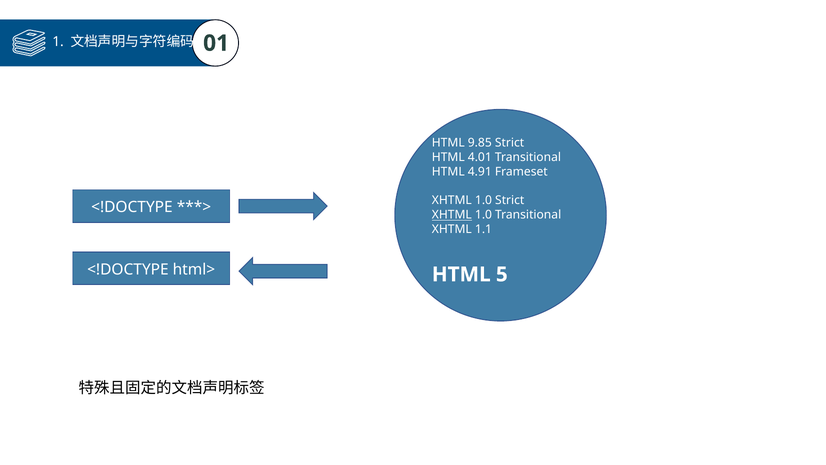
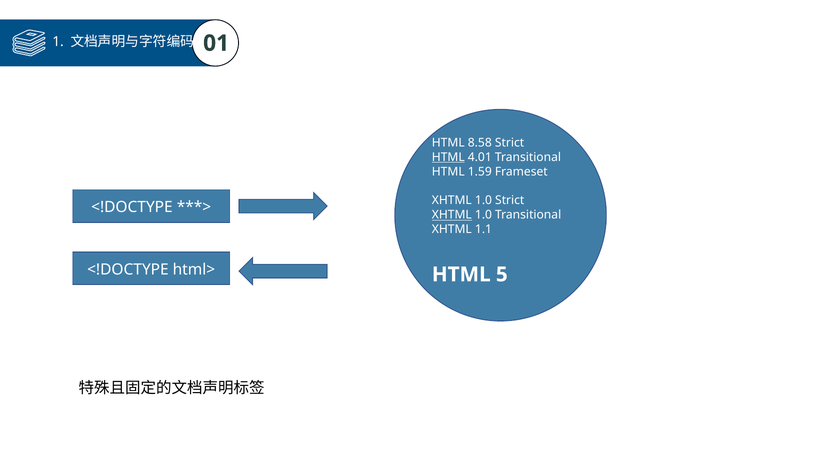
9.85: 9.85 -> 8.58 (480, 142)
HTML underline: none -> present (448, 157)
4.91: 4.91 -> 1.59 (480, 171)
